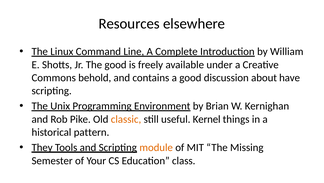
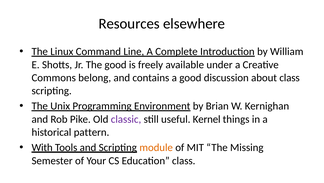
behold: behold -> belong (95, 78)
about have: have -> class (290, 78)
classic colour: orange -> purple (126, 119)
They: They -> With (42, 147)
